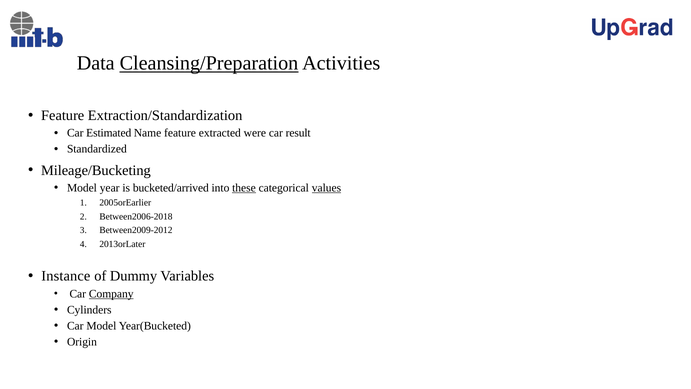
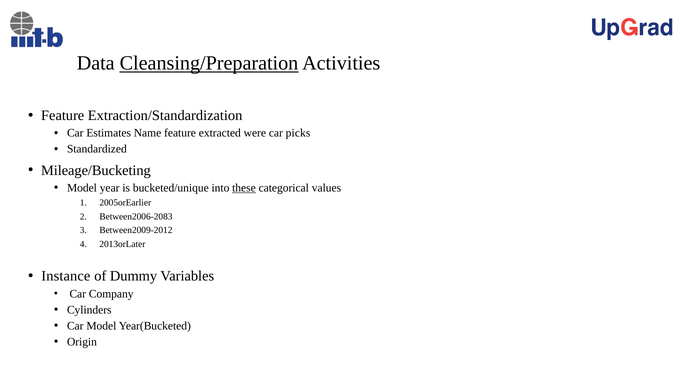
Estimated: Estimated -> Estimates (109, 133)
result: result -> picks (298, 133)
bucketed/arrived: bucketed/arrived -> bucketed/unique (171, 188)
values underline: present -> none (326, 188)
Between2006-2018: Between2006-2018 -> Between2006-2083 (136, 216)
Company underline: present -> none (111, 294)
